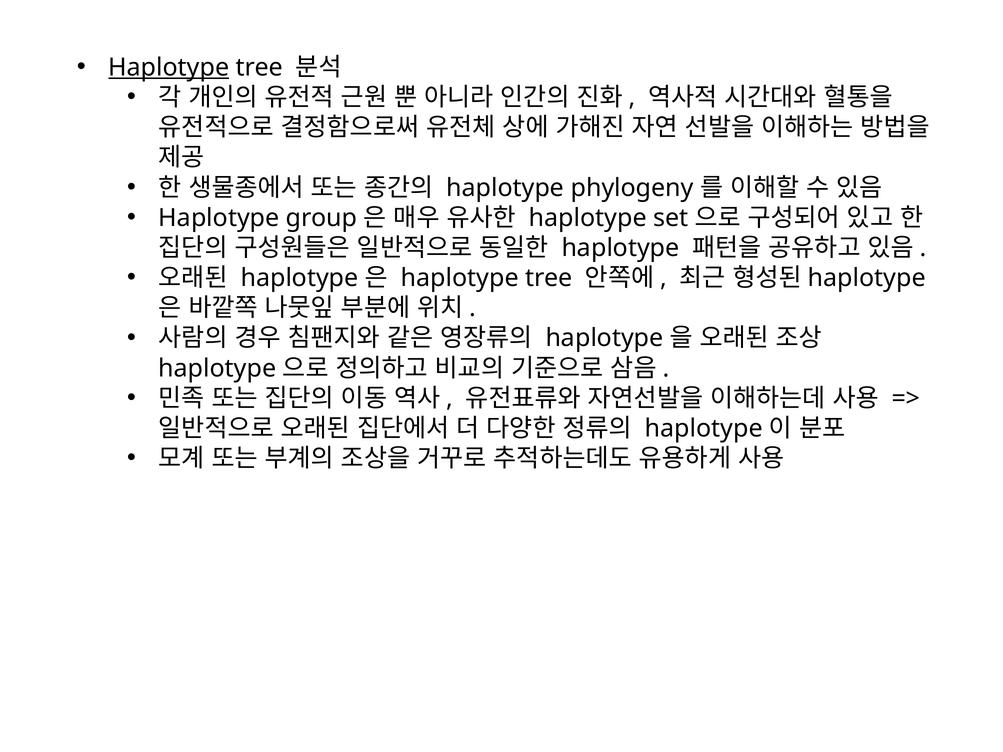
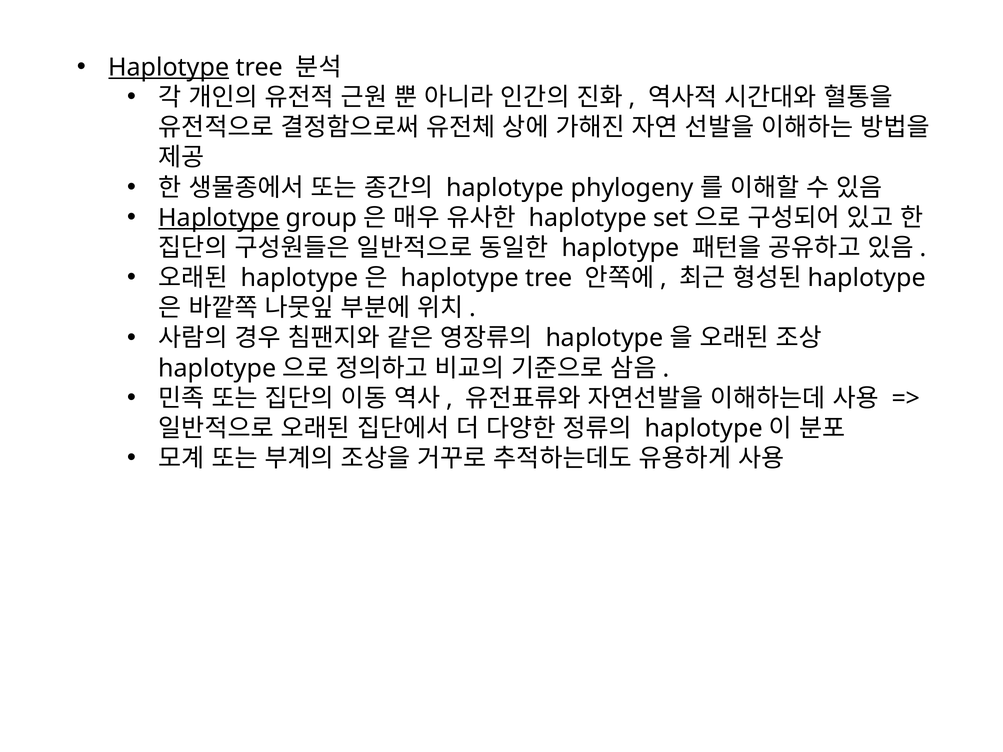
Haplotype underline: none -> present (219, 218)
